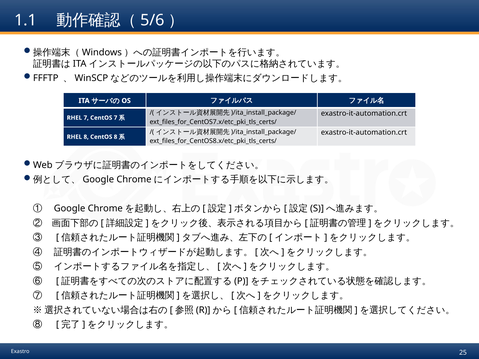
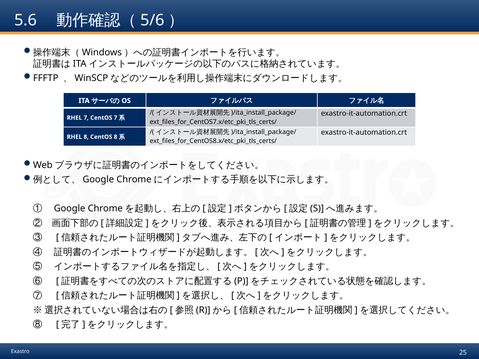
1.1: 1.1 -> 5.6 (25, 20)
